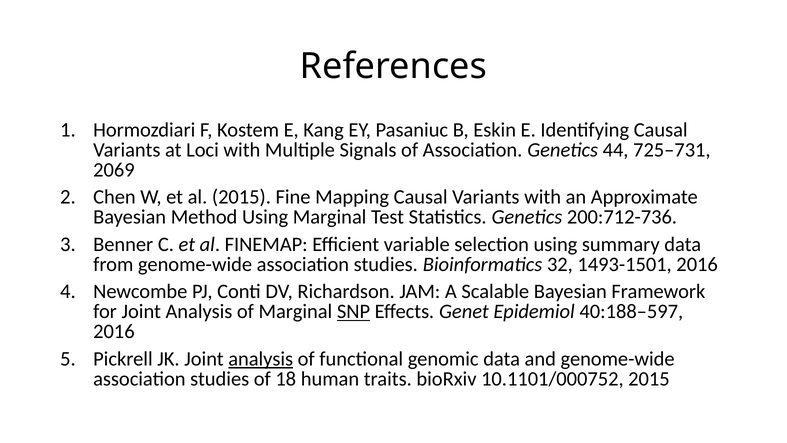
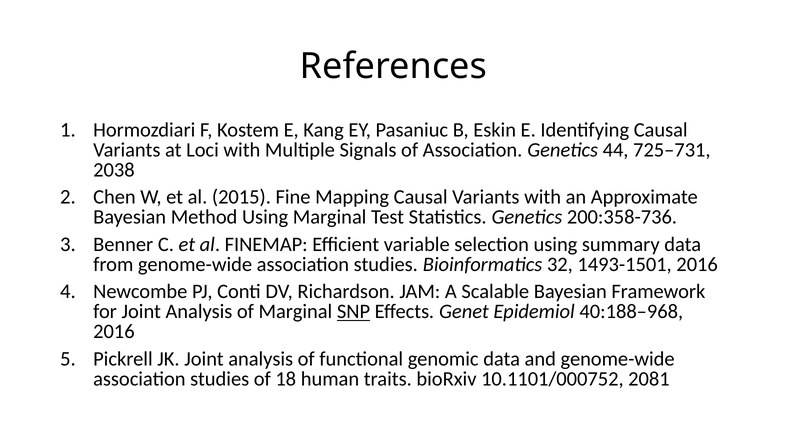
2069: 2069 -> 2038 (114, 170)
200:712-736: 200:712-736 -> 200:358-736 (622, 217)
40:188–597: 40:188–597 -> 40:188–968 (631, 311)
analysis underline: present -> none (261, 359)
10.1101/000752 2015: 2015 -> 2081 (649, 378)
